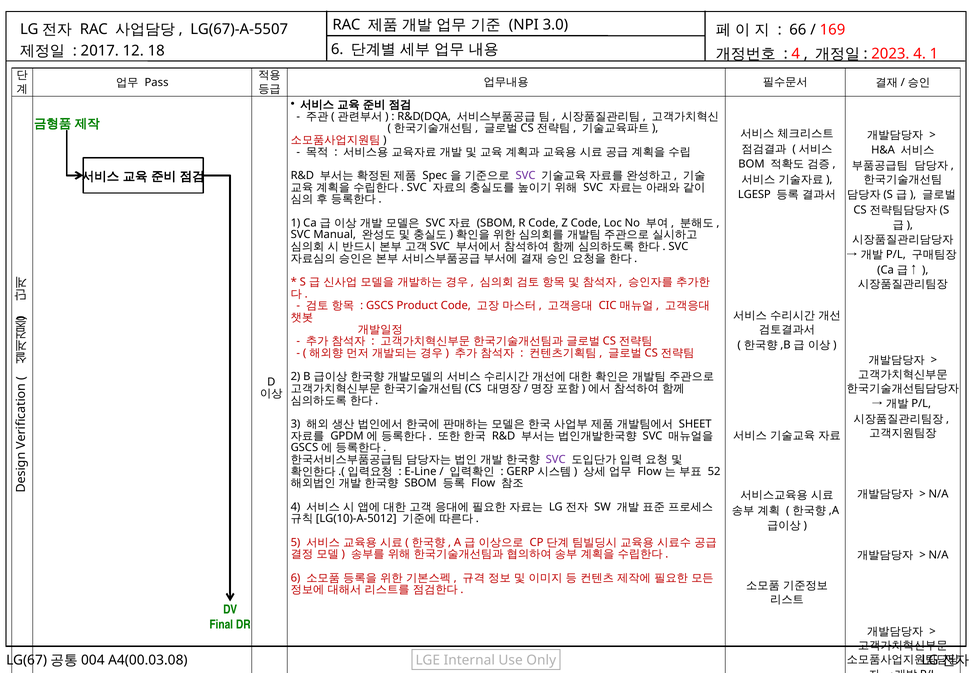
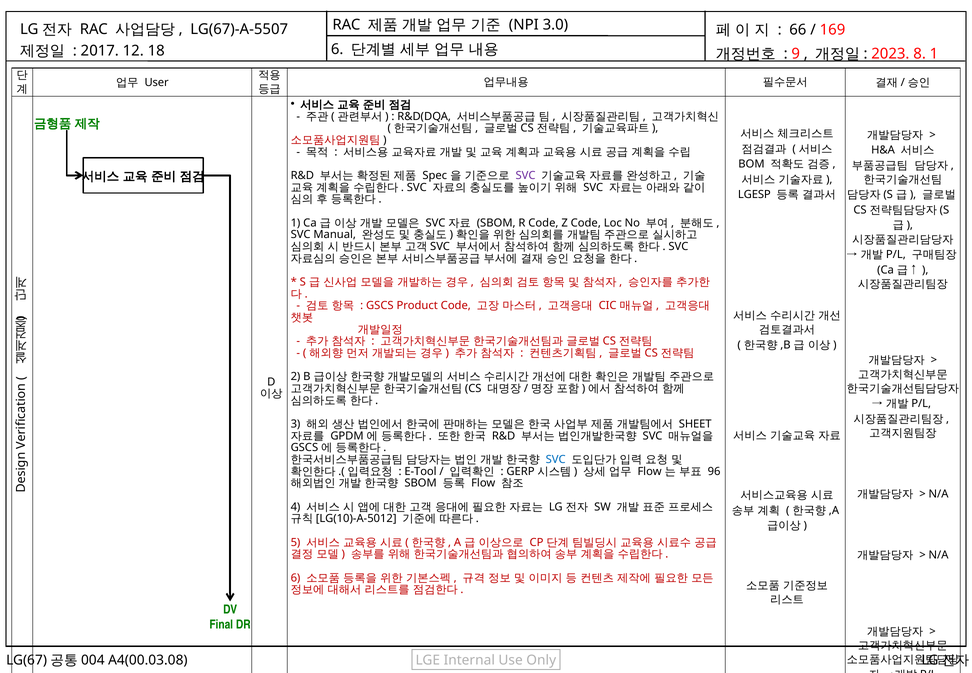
4: 4 -> 9 (796, 54)
4: 4 -> 8 (920, 54)
Pass: Pass -> User (157, 83)
SVC colour: purple -> blue (556, 459)
E-Line: E-Line -> E-Tool (420, 471)
52: 52 -> 96 (714, 471)
